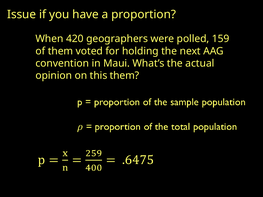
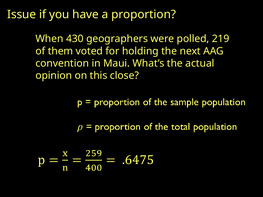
420: 420 -> 430 (75, 39)
159: 159 -> 219 (221, 39)
this them: them -> close (124, 76)
